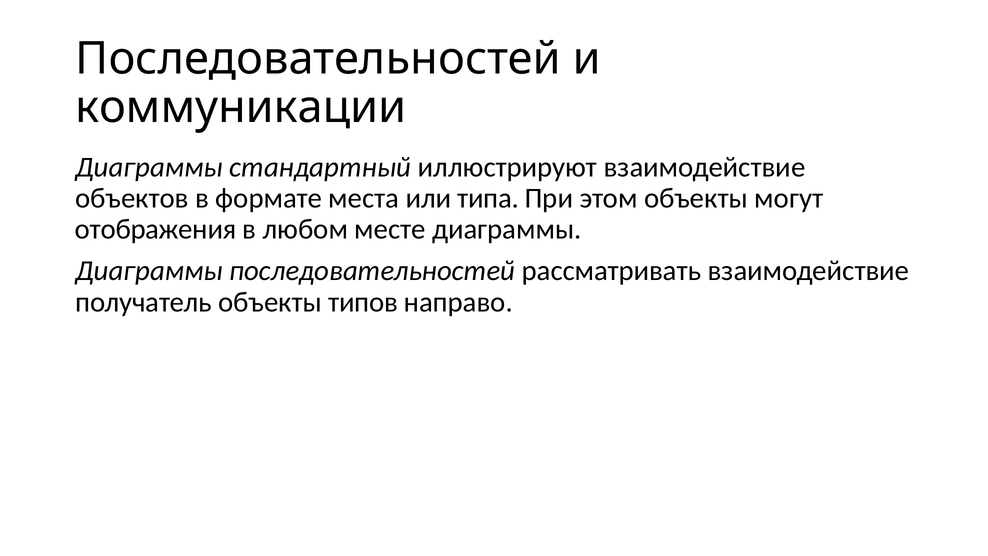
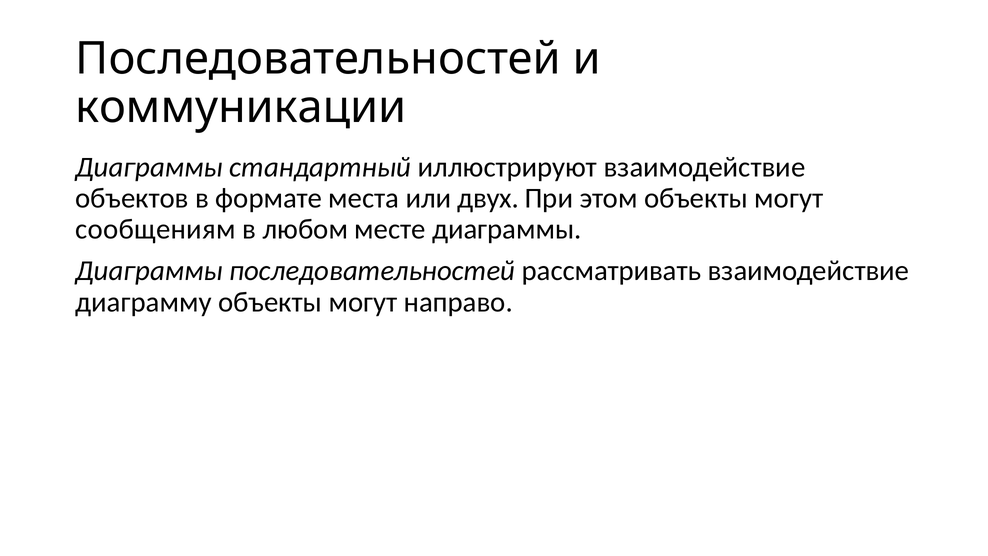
типа: типа -> двух (488, 198)
отображения: отображения -> сообщениям (155, 229)
получатель: получатель -> диаграмму (144, 302)
типов: типов -> могут (363, 302)
